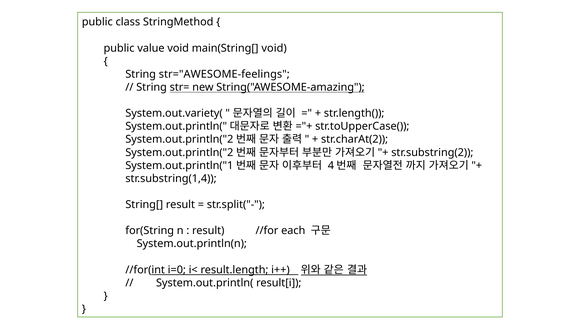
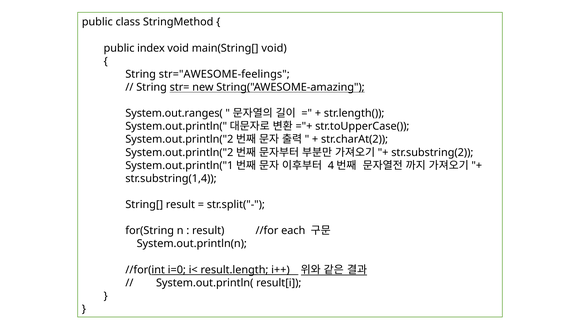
value: value -> index (151, 48)
System.out.variety(: System.out.variety( -> System.out.ranges( (174, 113)
